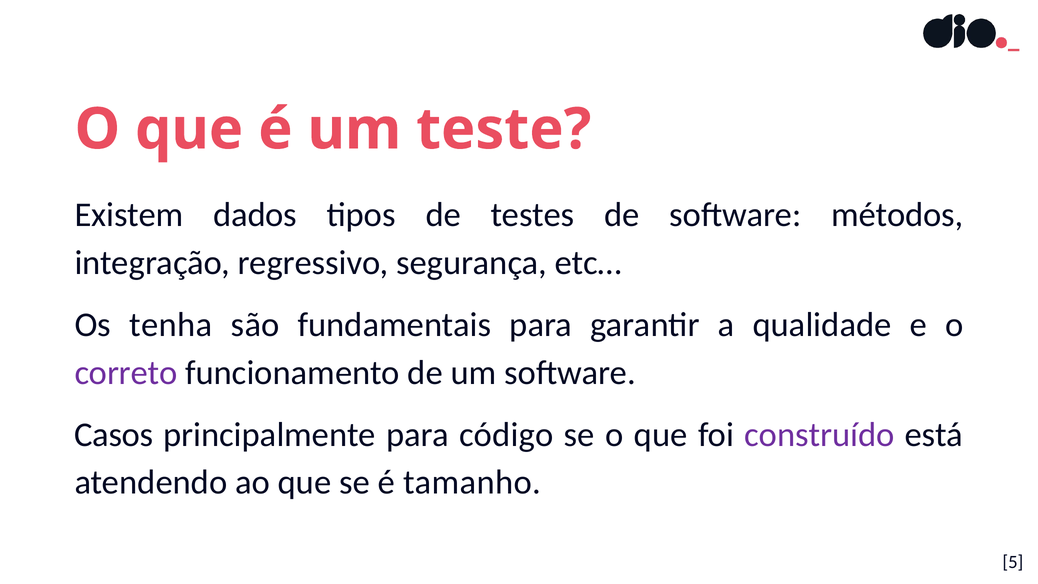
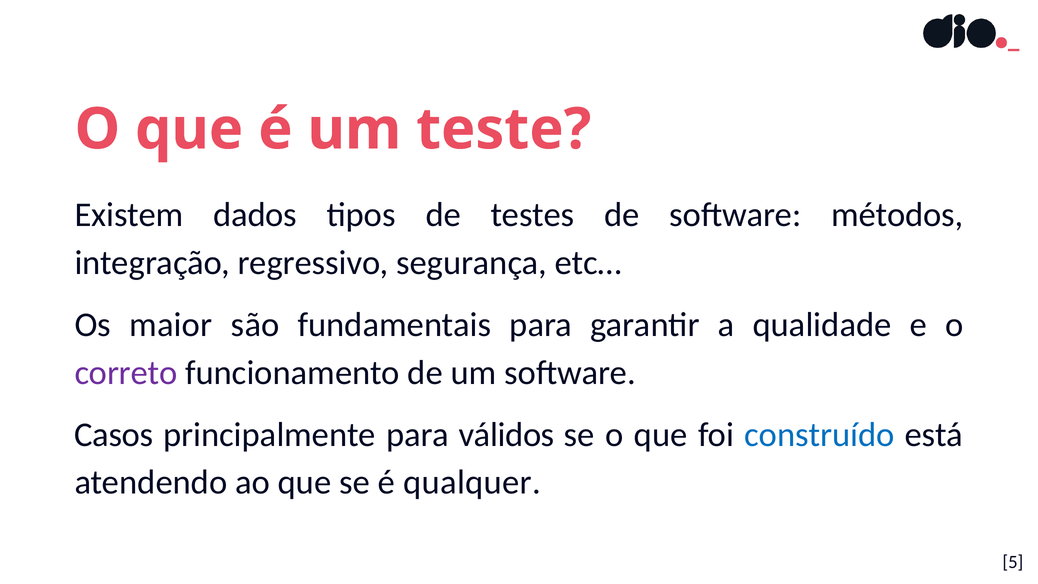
tenha: tenha -> maior (171, 325)
código: código -> válidos (506, 435)
construído colour: purple -> blue (819, 435)
tamanho: tamanho -> qualquer (472, 482)
